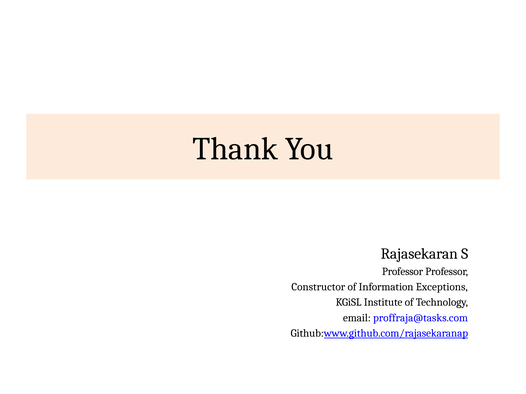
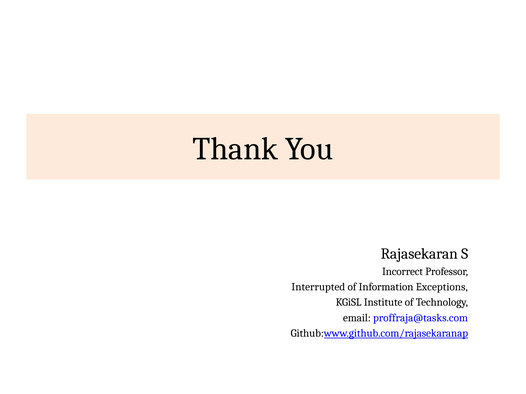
Professor: Professor -> Incorrect (403, 272)
Constructor: Constructor -> Interrupted (318, 287)
